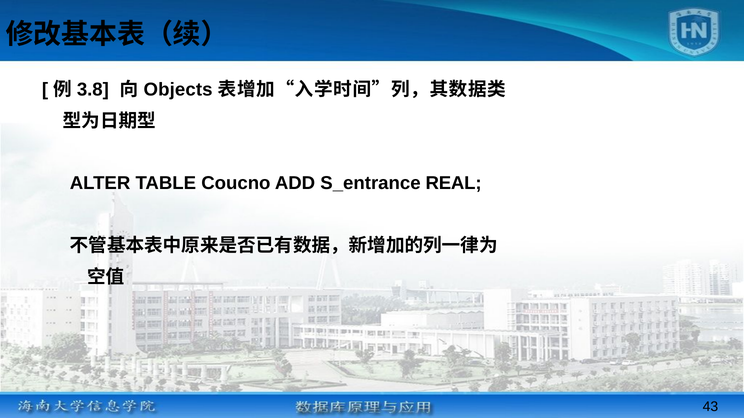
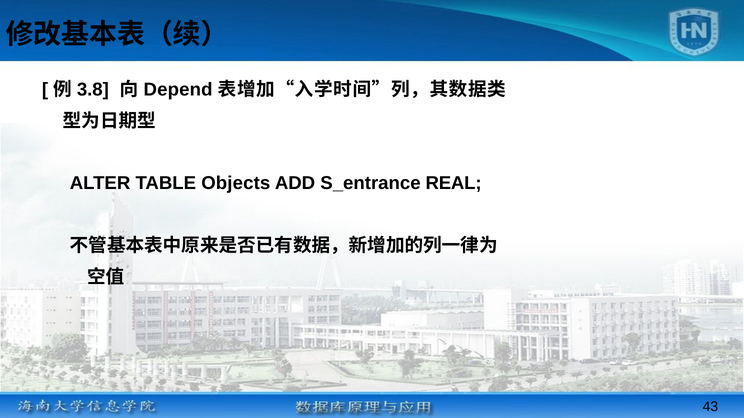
Objects: Objects -> Depend (178, 90)
Coucno: Coucno -> Objects (236, 183)
